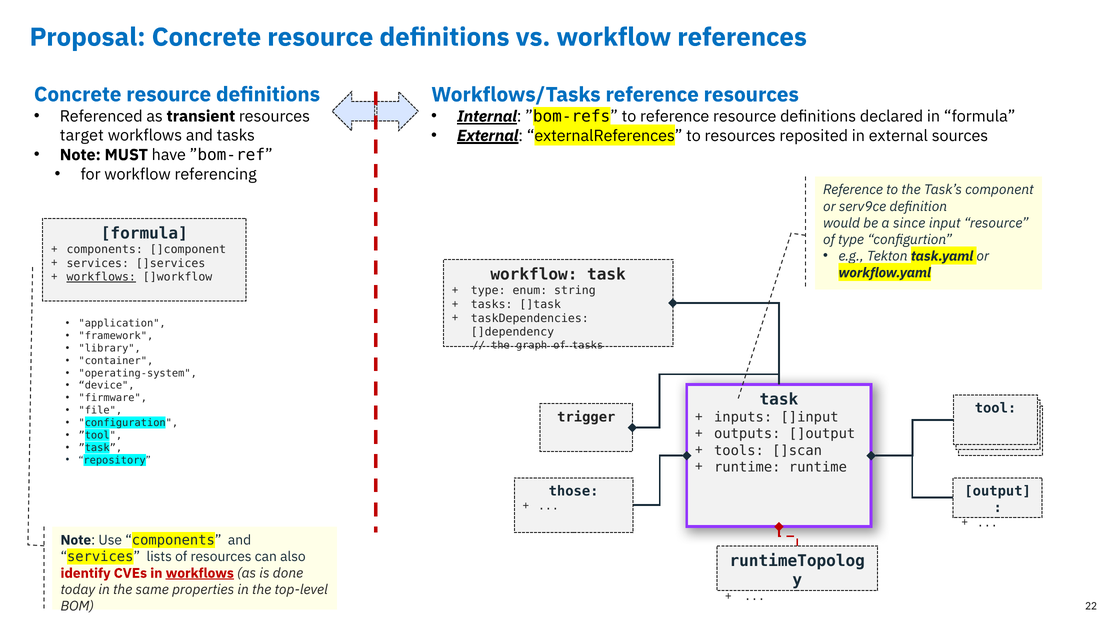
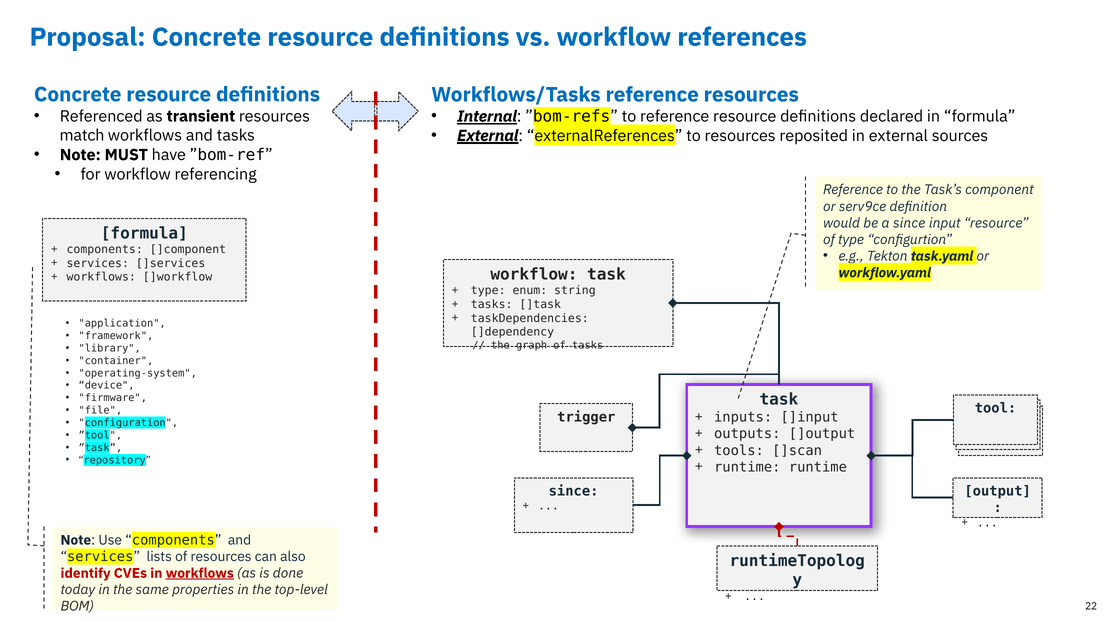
target: target -> match (82, 136)
workflows underline: present -> none (101, 277)
those: those -> since (574, 491)
